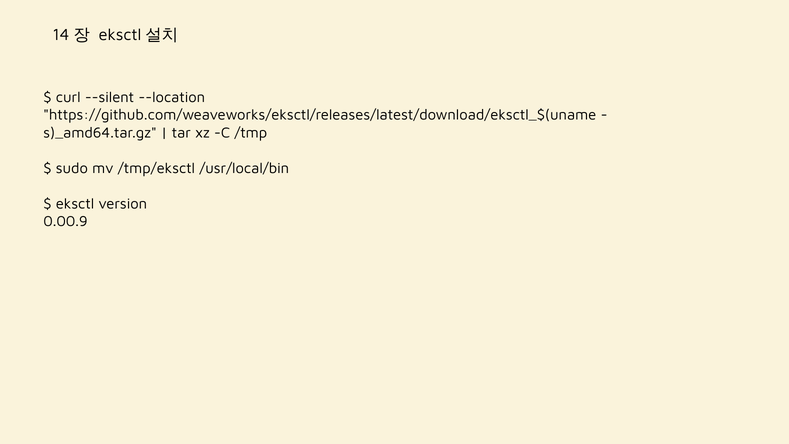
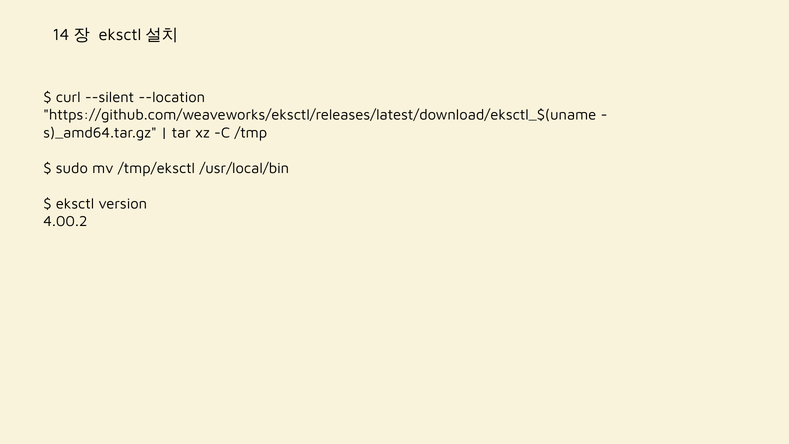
0.00.9: 0.00.9 -> 4.00.2 (65, 222)
